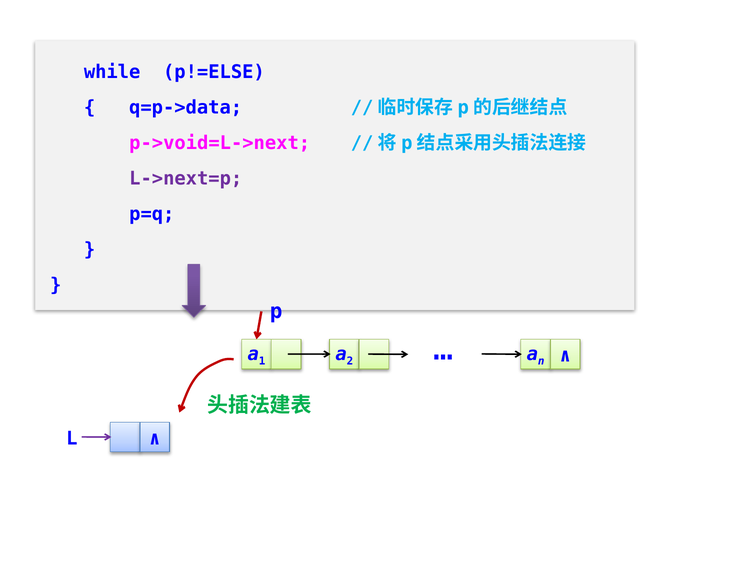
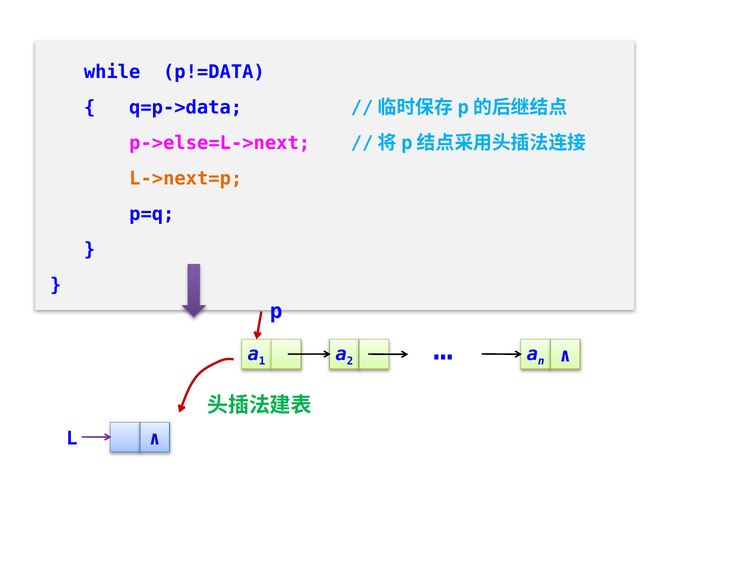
p!=ELSE: p!=ELSE -> p!=DATA (214, 72)
p->void=L->next: p->void=L->next -> p->else=L->next (220, 143)
L->next=p colour: purple -> orange (186, 179)
